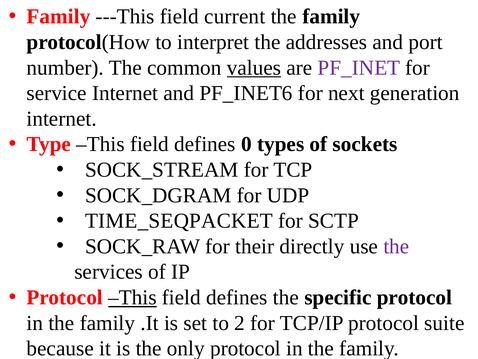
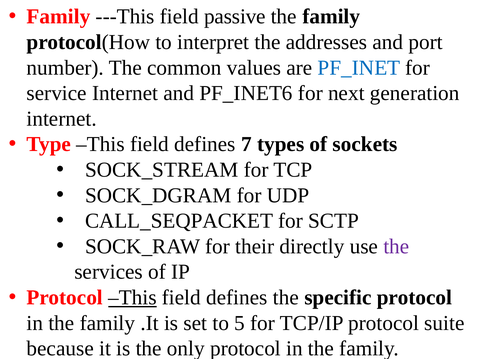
current: current -> passive (235, 17)
values underline: present -> none (254, 68)
PF_INET colour: purple -> blue (359, 68)
0: 0 -> 7 (246, 144)
TIME_SEQPACKET: TIME_SEQPACKET -> CALL_SEQPACKET (179, 221)
2: 2 -> 5 (240, 323)
